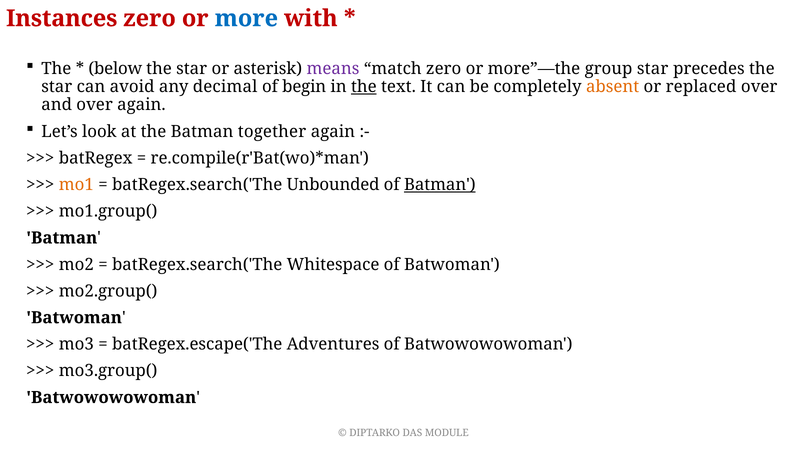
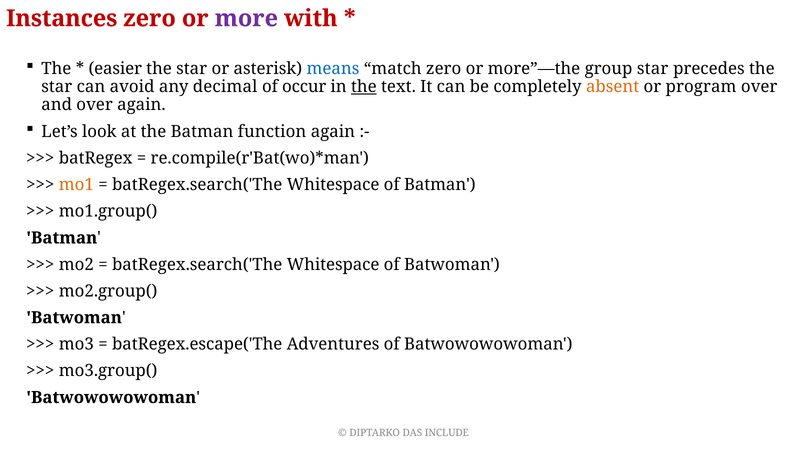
more colour: blue -> purple (246, 18)
below: below -> easier (115, 69)
means colour: purple -> blue (333, 69)
begin: begin -> occur (304, 87)
replaced: replaced -> program (701, 87)
together: together -> function (272, 131)
Unbounded: Unbounded -> Whitespace (333, 185)
Batman underline: present -> none (440, 185)
MODULE: MODULE -> INCLUDE (447, 433)
